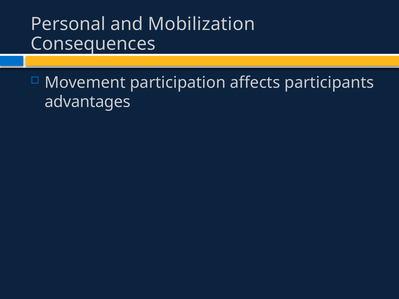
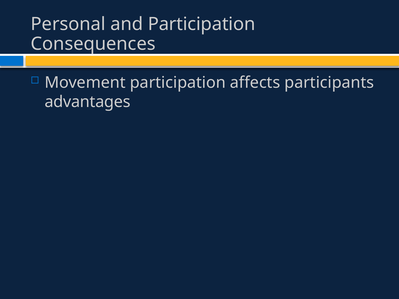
and Mobilization: Mobilization -> Participation (202, 24)
